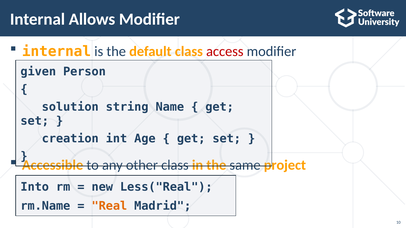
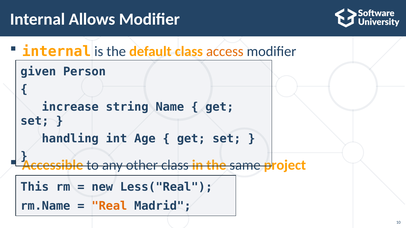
access colour: red -> orange (225, 52)
solution: solution -> increase (70, 107)
creation: creation -> handling (70, 139)
Into: Into -> This (35, 187)
